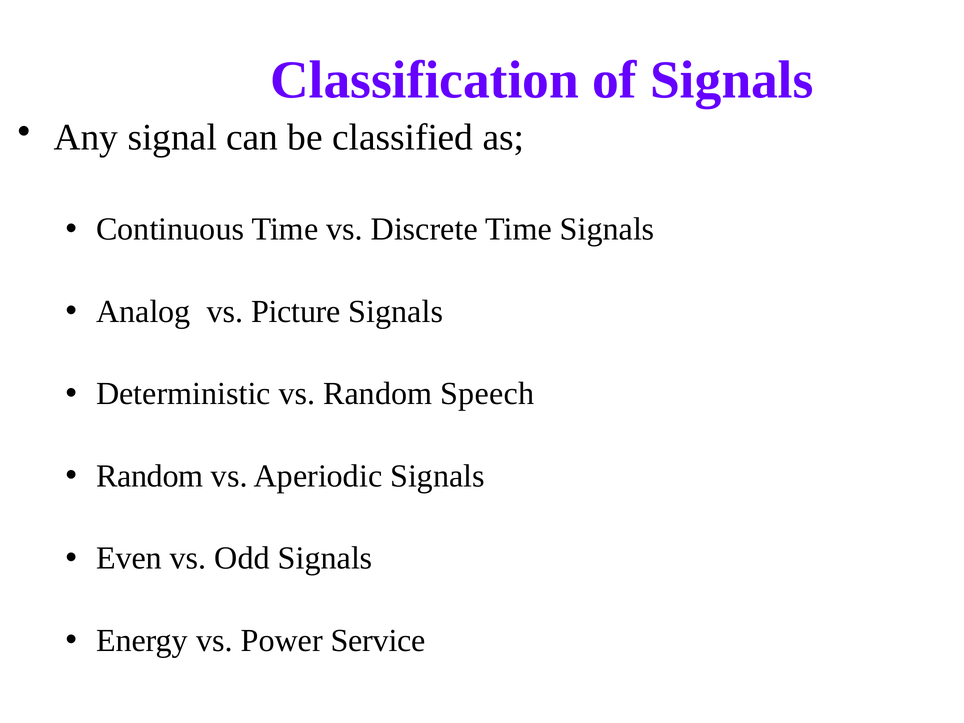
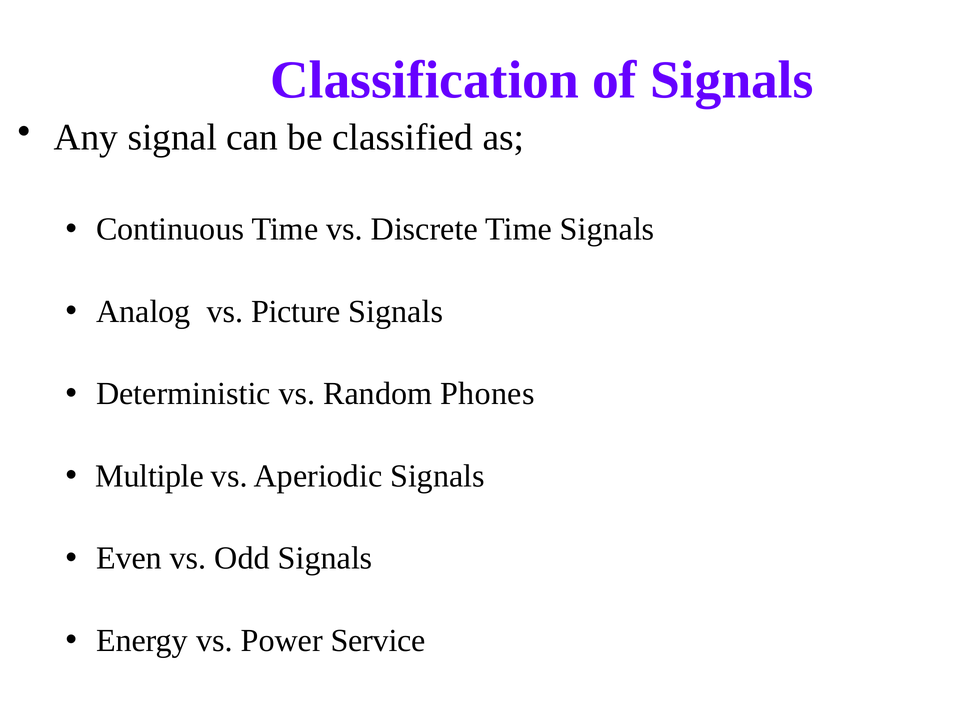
Speech: Speech -> Phones (487, 394)
Random: Random -> Multiple (150, 476)
